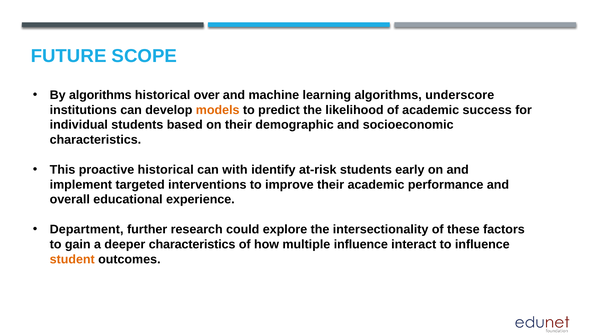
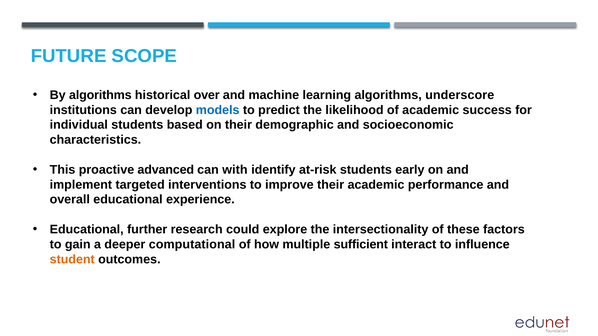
models colour: orange -> blue (218, 110)
proactive historical: historical -> advanced (166, 170)
Department: Department -> Educational (87, 230)
deeper characteristics: characteristics -> computational (192, 245)
multiple influence: influence -> sufficient (361, 245)
